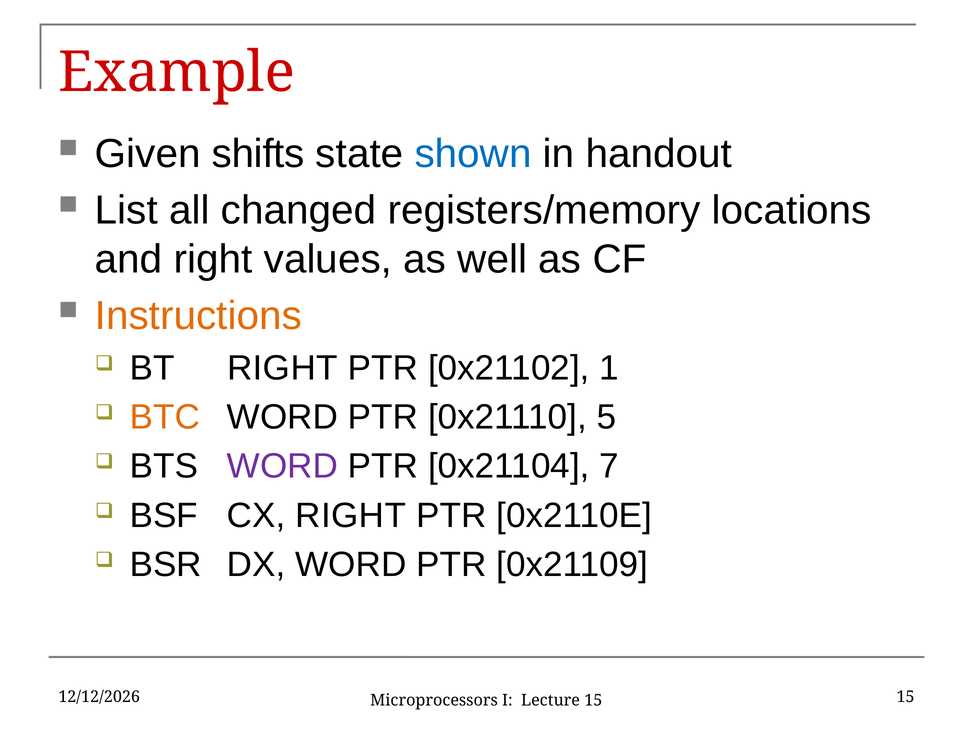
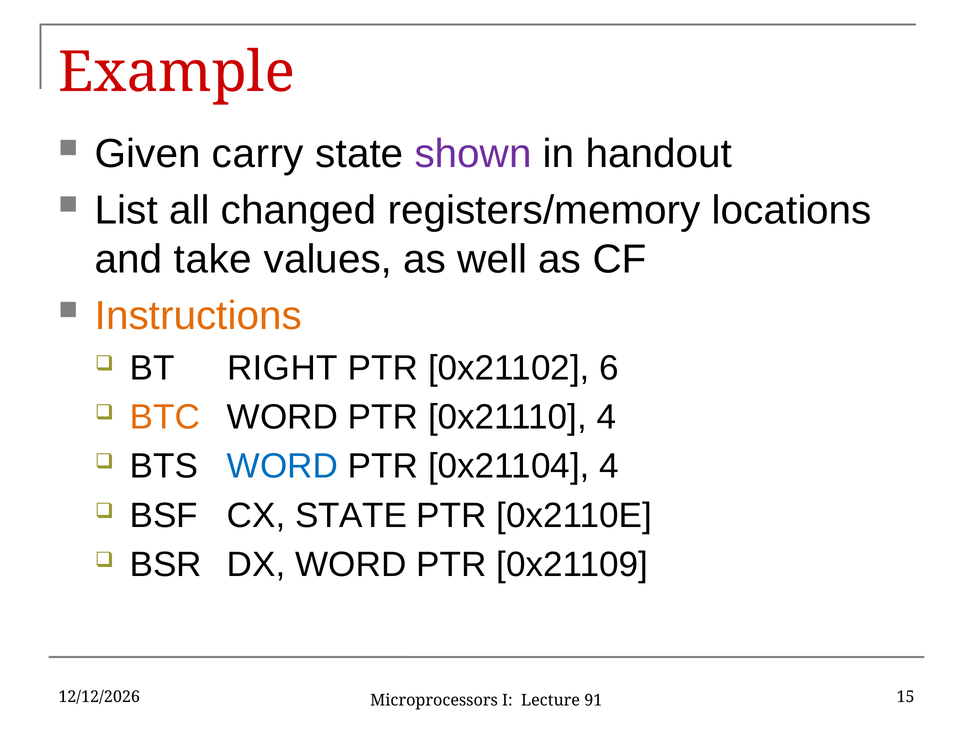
shifts: shifts -> carry (258, 154)
shown colour: blue -> purple (473, 154)
and right: right -> take (213, 259)
1: 1 -> 6 (609, 368)
0x21110 5: 5 -> 4 (607, 417)
WORD colour: purple -> blue (283, 466)
0x21104 7: 7 -> 4 (609, 466)
CX RIGHT: RIGHT -> STATE (351, 515)
Lecture 15: 15 -> 91 (593, 700)
